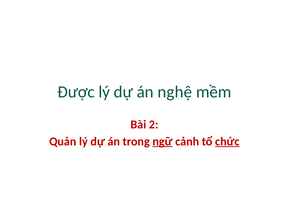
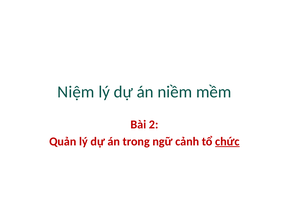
Được: Được -> Niệm (76, 92)
nghệ: nghệ -> niềm (175, 92)
ngữ underline: present -> none (163, 141)
